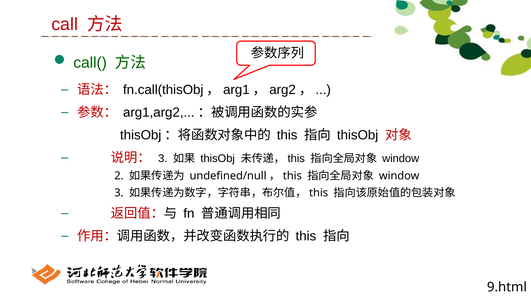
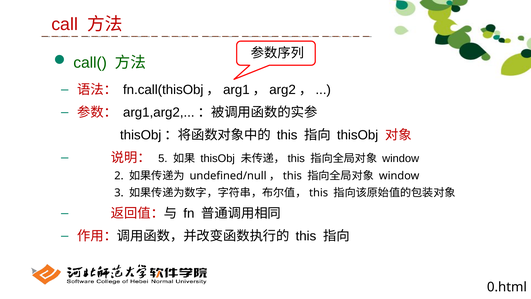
3: 3 -> 5 (163, 158)
9.html: 9.html -> 0.html (507, 287)
